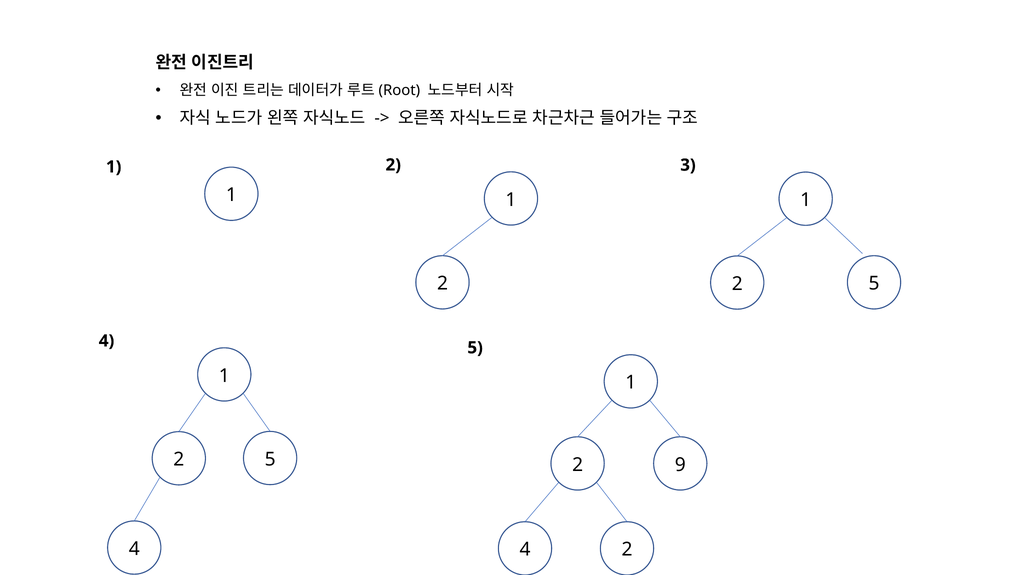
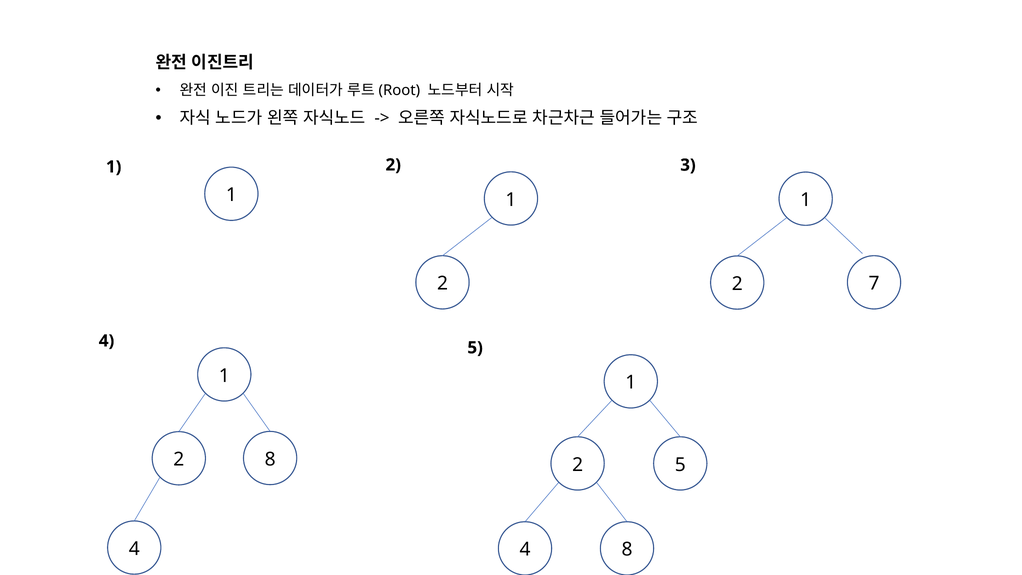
5: 5 -> 7 (874, 284)
5: 5 -> 8 (270, 459)
2 9: 9 -> 5 (680, 465)
4 2: 2 -> 8 (627, 550)
